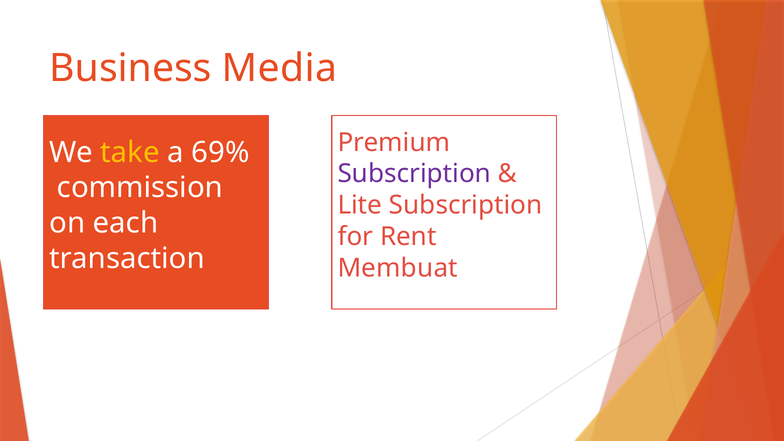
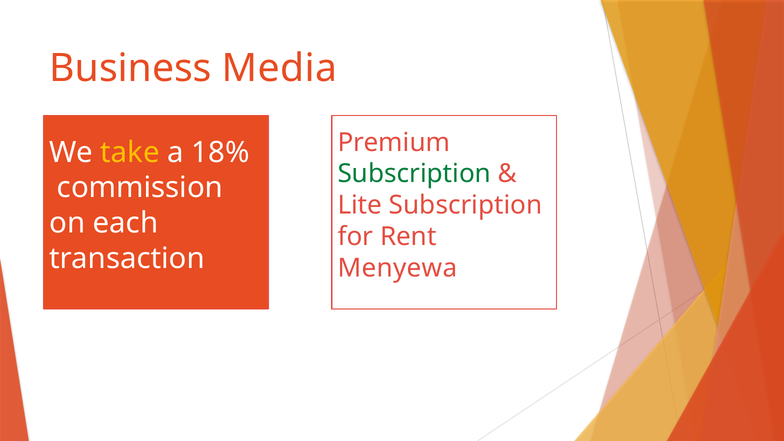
69%: 69% -> 18% (220, 152)
Subscription colour: purple -> green (414, 174)
Membuat: Membuat -> Menyewa (398, 268)
